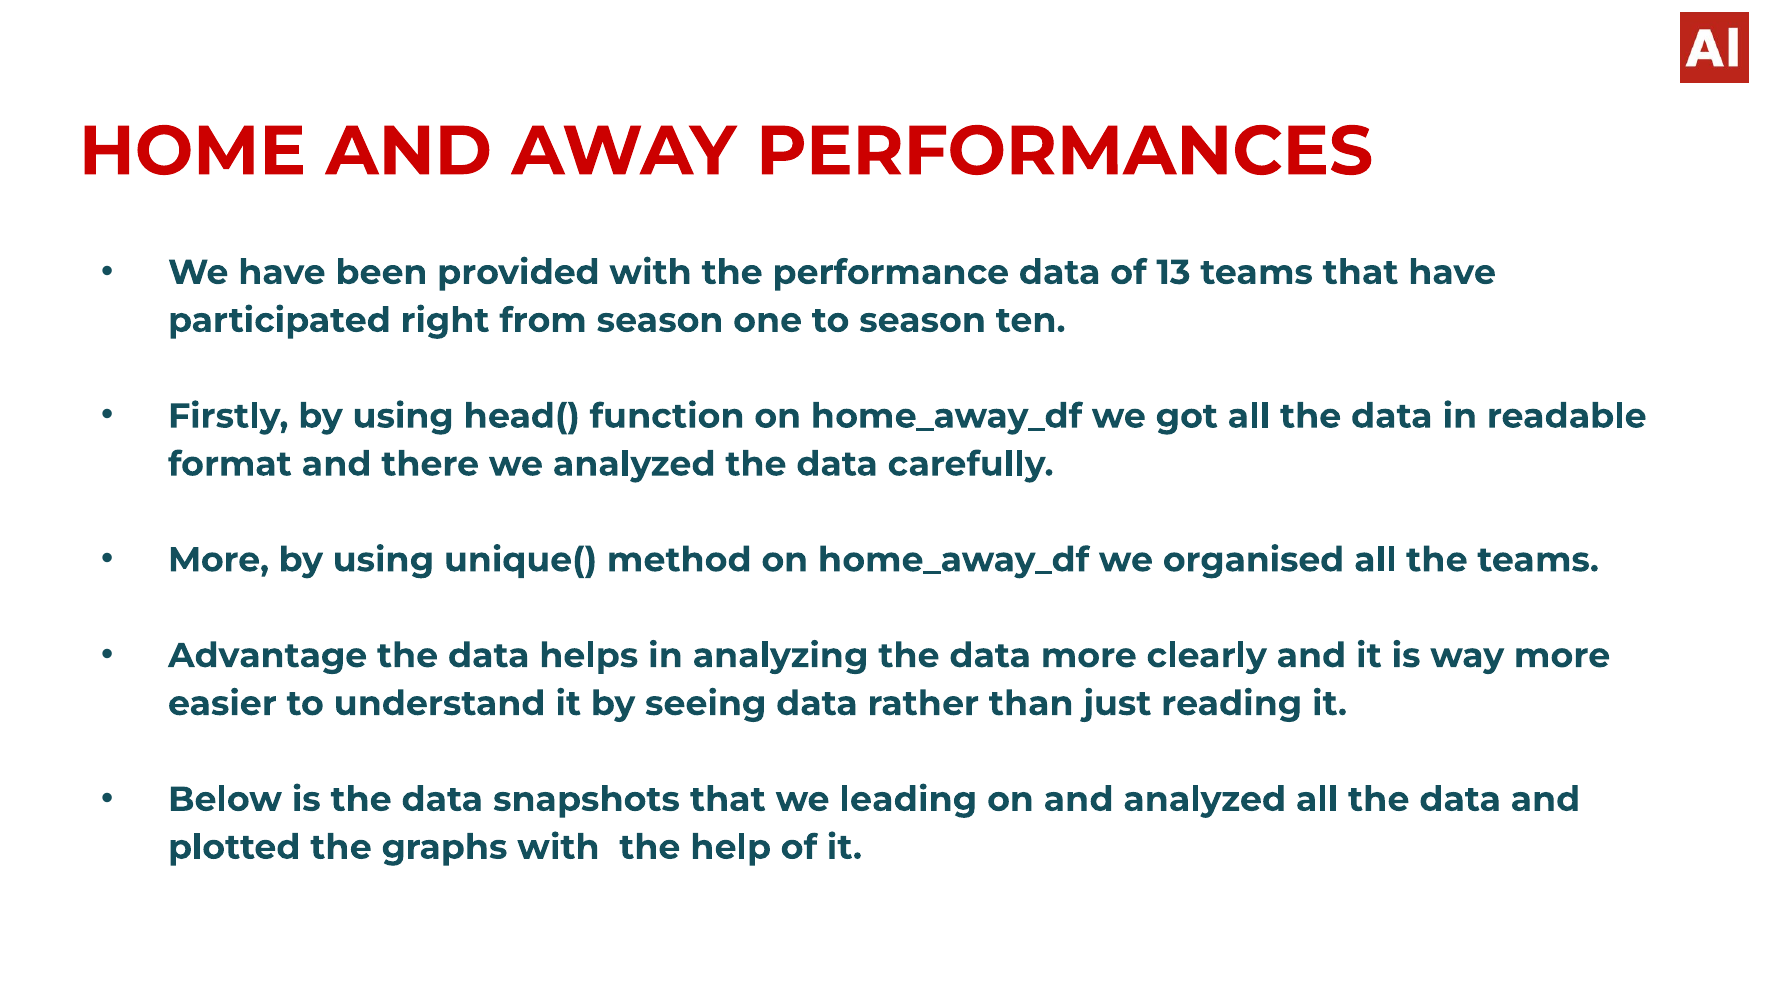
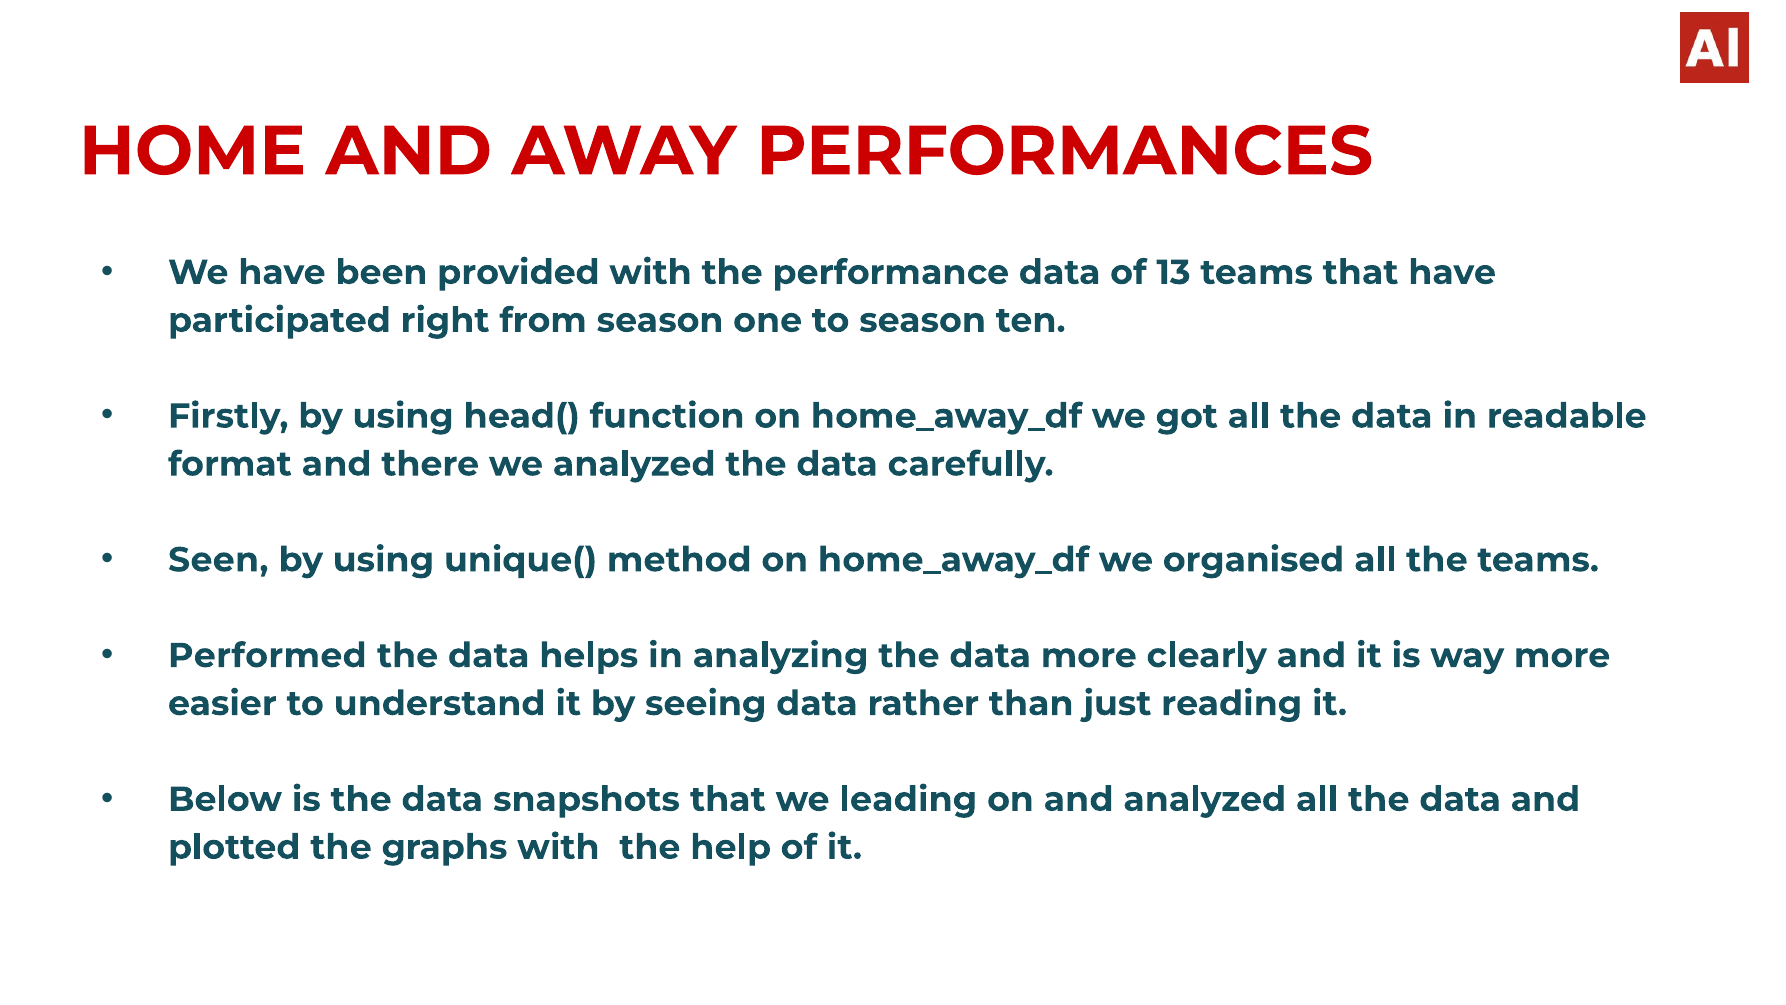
More: More -> Seen (218, 560)
Advantage: Advantage -> Performed (267, 655)
